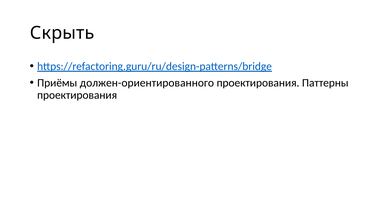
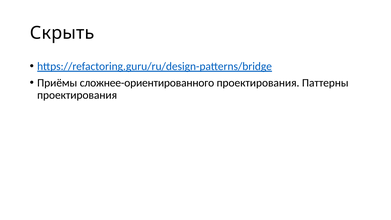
должен-ориентированного: должен-ориентированного -> сложнее-ориентированного (147, 83)
